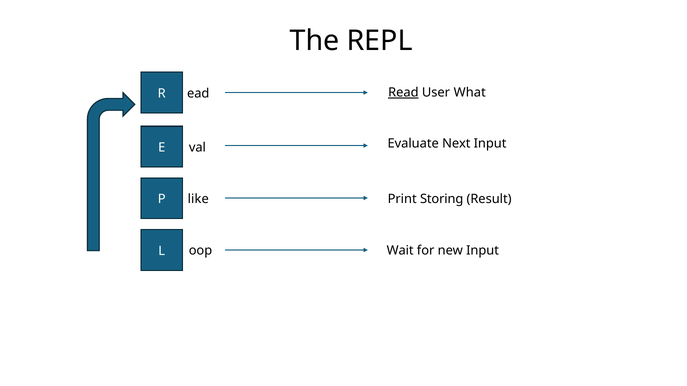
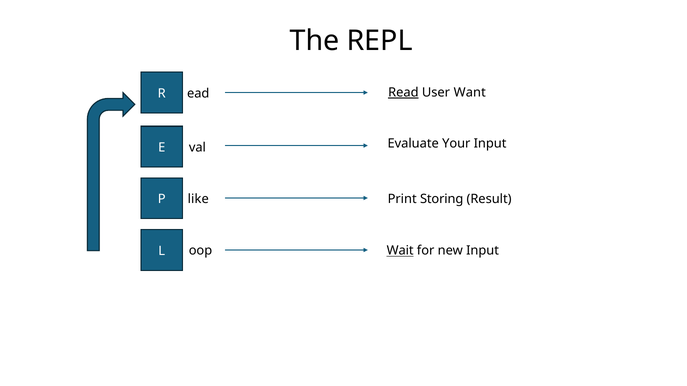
What: What -> Want (470, 93)
Next: Next -> Your (456, 144)
Wait underline: none -> present (400, 251)
